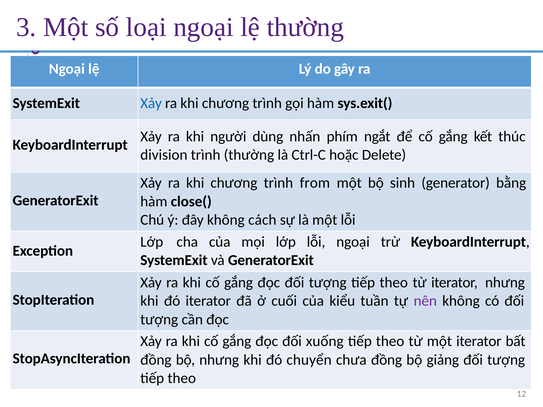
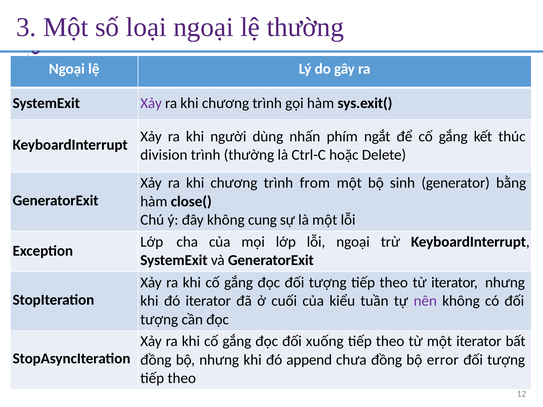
Xảy colour: blue -> purple (151, 103)
cách: cách -> cung (262, 220)
chuyển: chuyển -> append (309, 360)
giảng: giảng -> error (443, 360)
